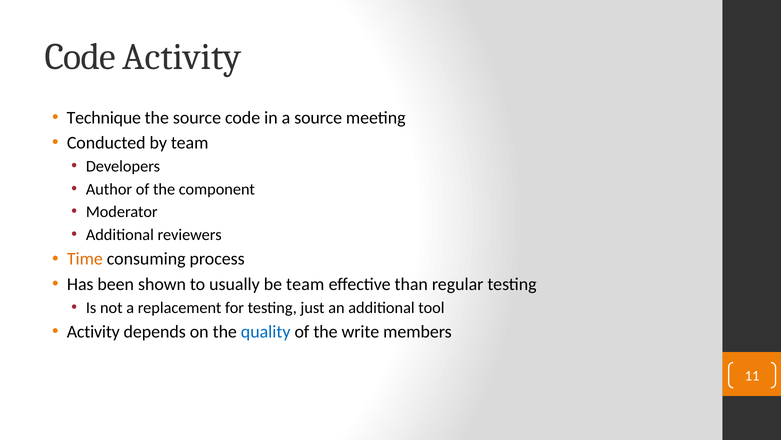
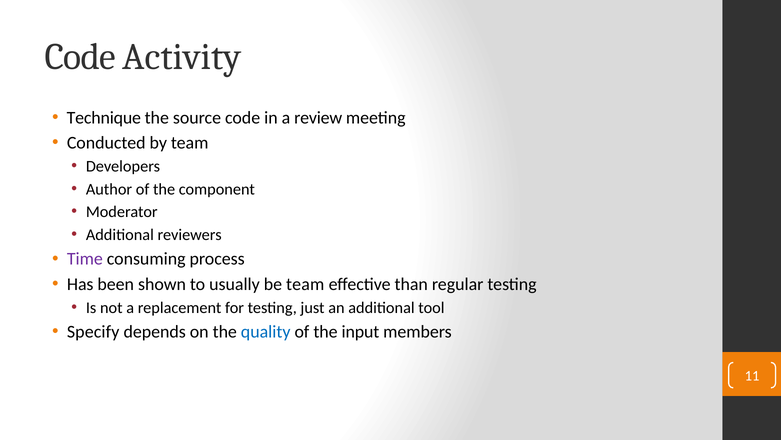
a source: source -> review (318, 117)
Time colour: orange -> purple (85, 259)
Activity: Activity -> Specify (93, 332)
write: write -> input (360, 332)
